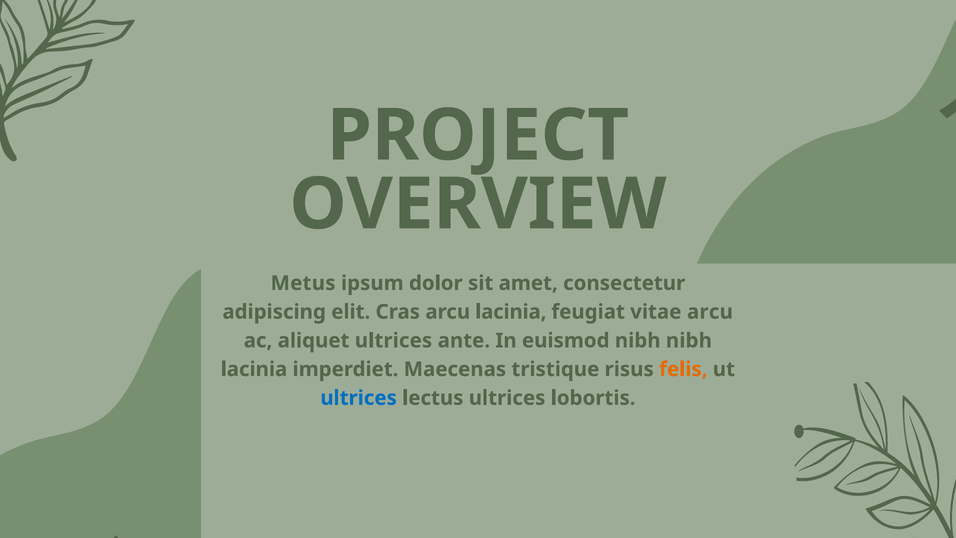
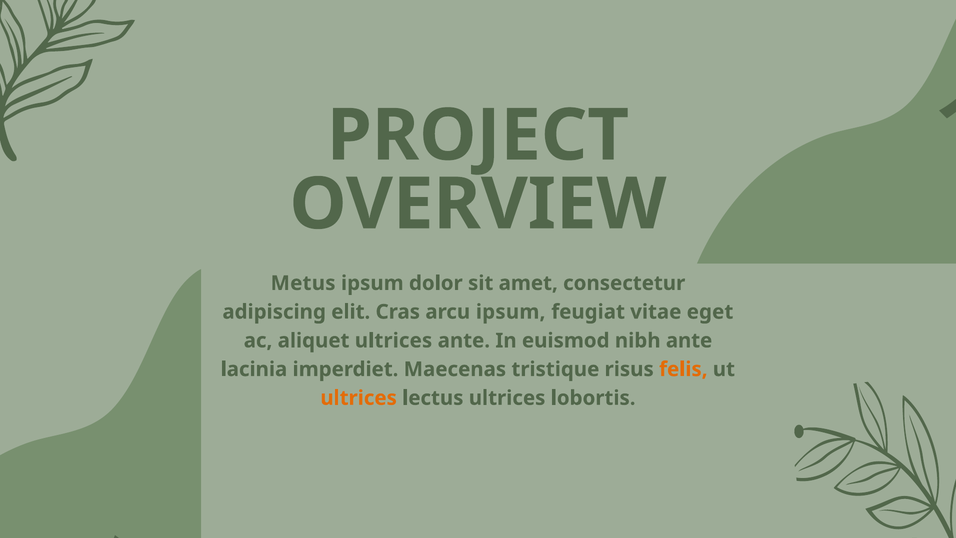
arcu lacinia: lacinia -> ipsum (511, 312)
vitae arcu: arcu -> eget (710, 312)
nibh nibh: nibh -> ante (689, 340)
ultrices colour: blue -> orange (359, 398)
